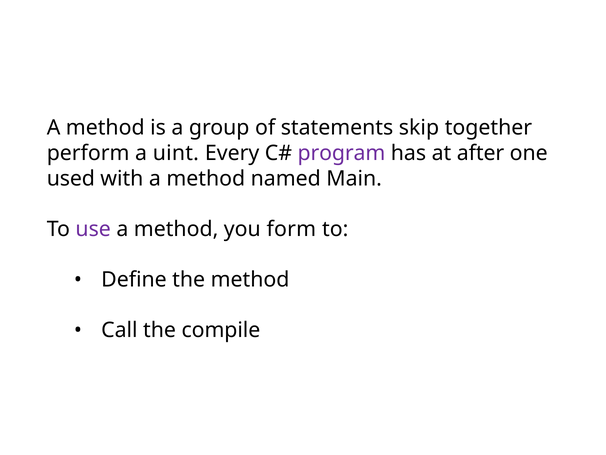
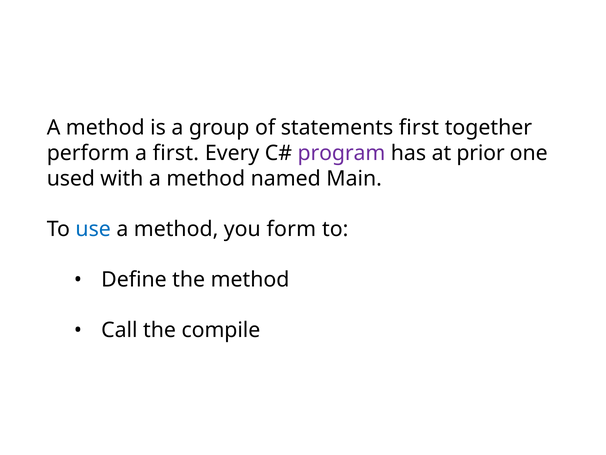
statements skip: skip -> first (419, 128)
a uint: uint -> first (176, 153)
after: after -> prior (481, 153)
use colour: purple -> blue (93, 229)
